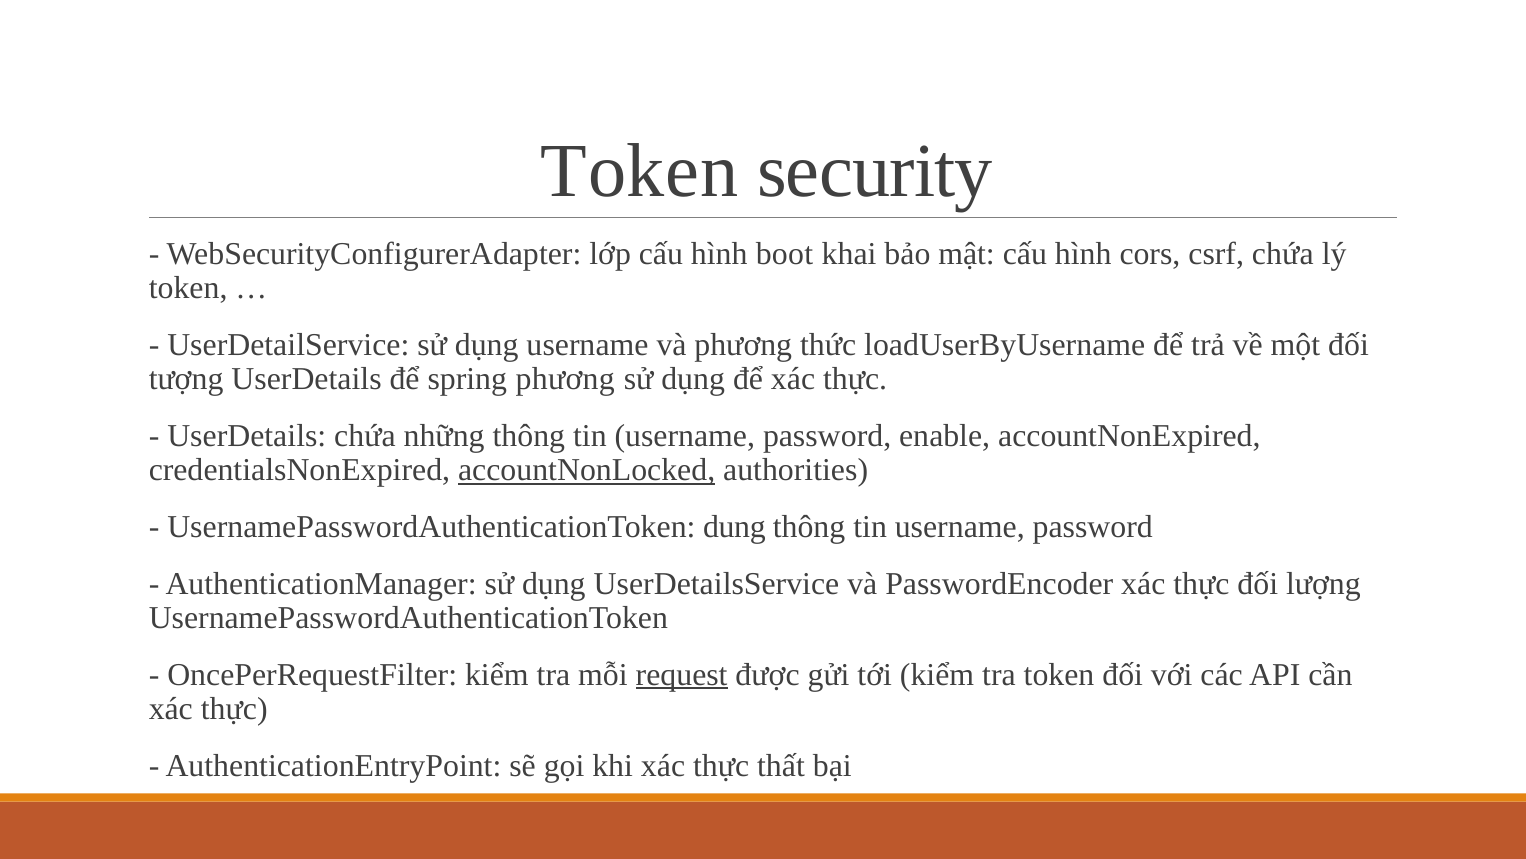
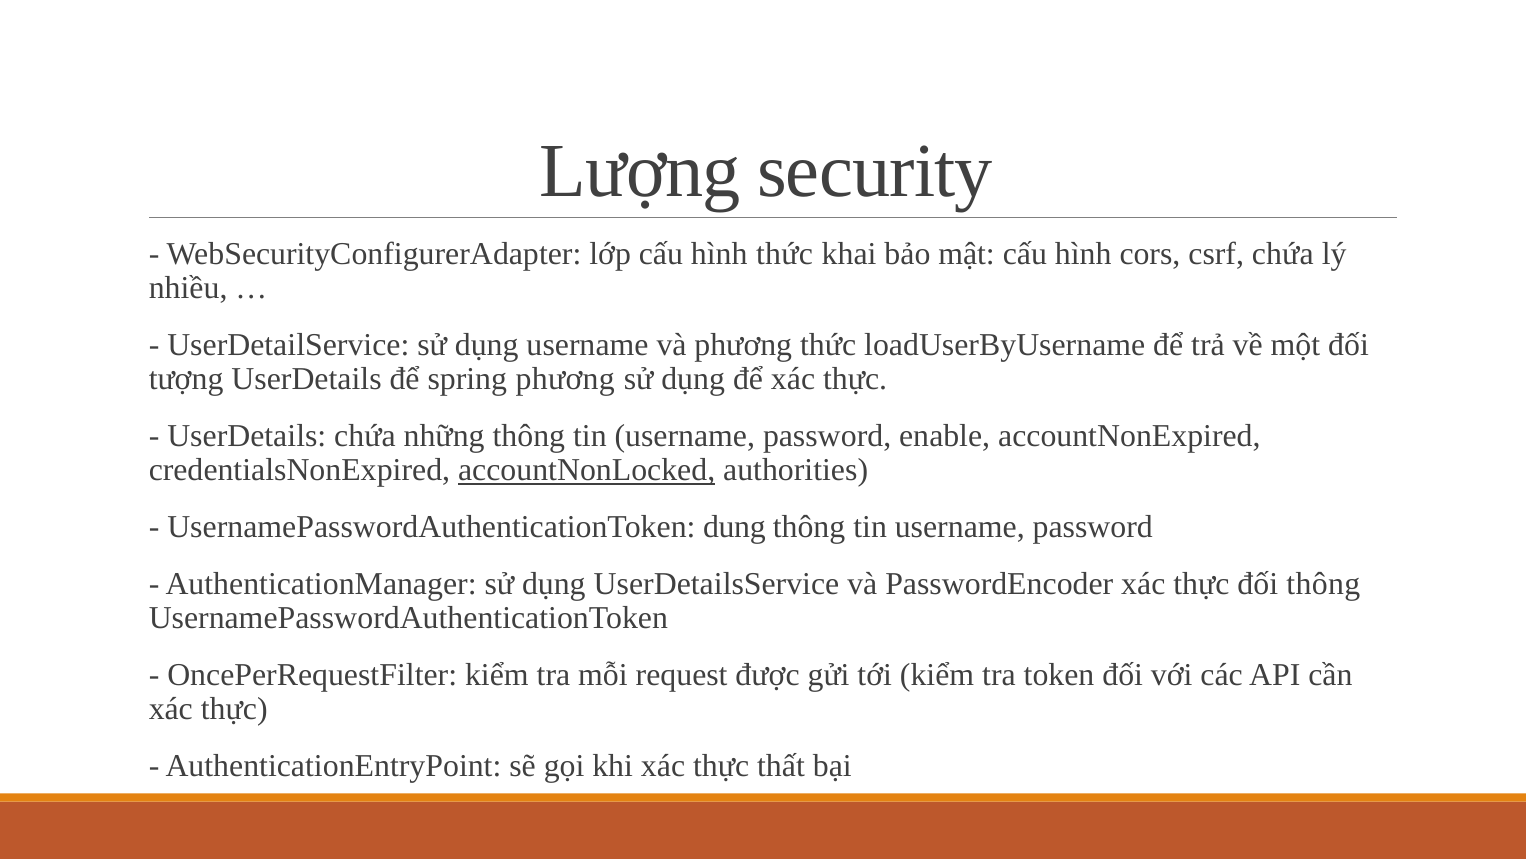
Token: Token -> Lượng (640, 171)
hình boot: boot -> thức (784, 254)
token: token -> nhiều (188, 288)
đối lượng: lượng -> thông (1323, 583)
request underline: present -> none (682, 674)
